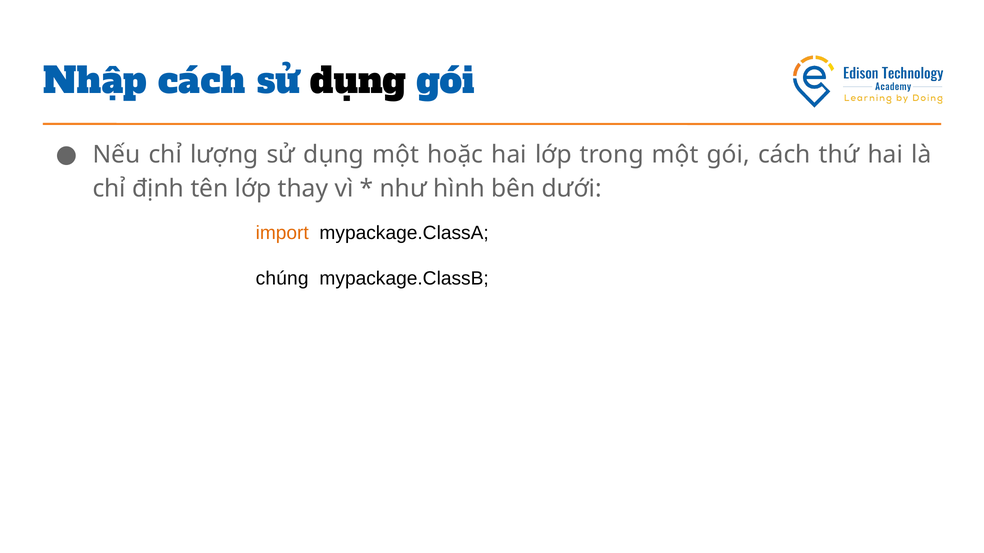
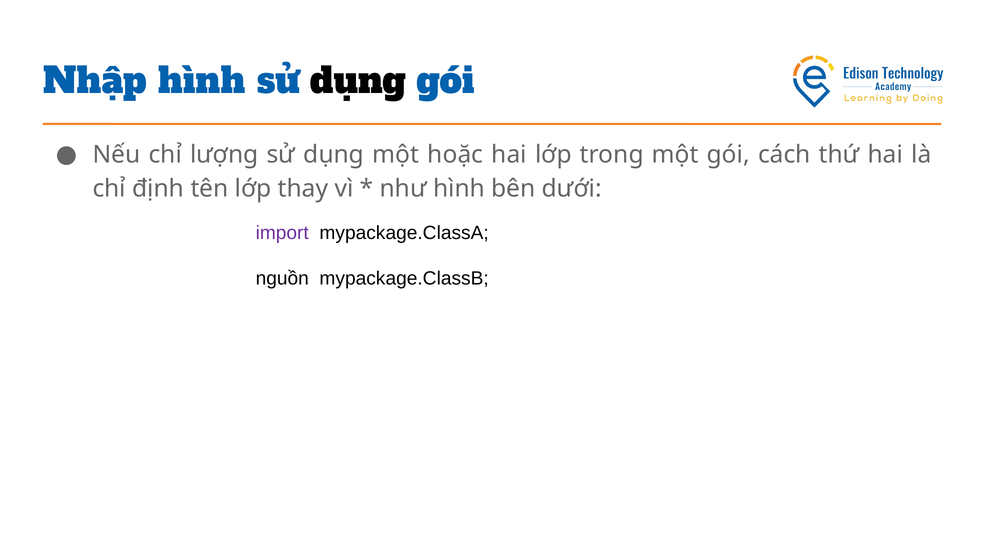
Nhập cách: cách -> hình (202, 82)
import colour: orange -> purple (282, 233)
chúng: chúng -> nguồn (282, 279)
